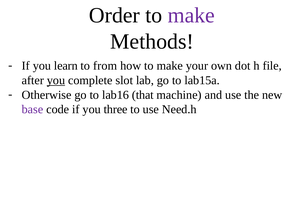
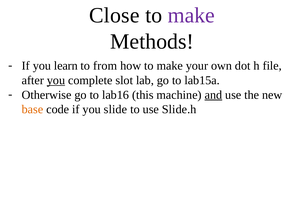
Order: Order -> Close (114, 15)
that: that -> this (143, 95)
and underline: none -> present (213, 95)
base colour: purple -> orange (32, 110)
three: three -> slide (115, 110)
Need.h: Need.h -> Slide.h (179, 110)
